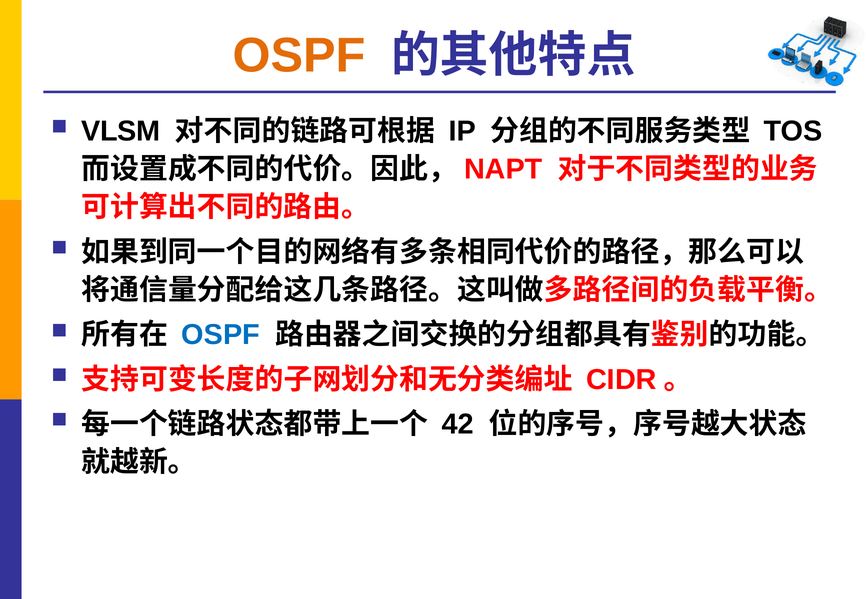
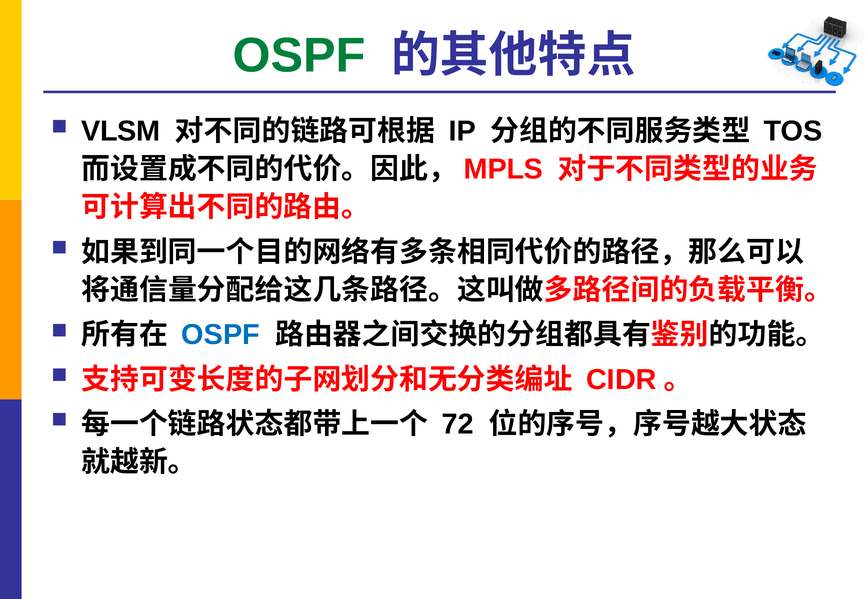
OSPF colour: orange -> green (299, 56)
NAPT: NAPT -> MPLS (503, 169)
42: 42 -> 72 (458, 425)
